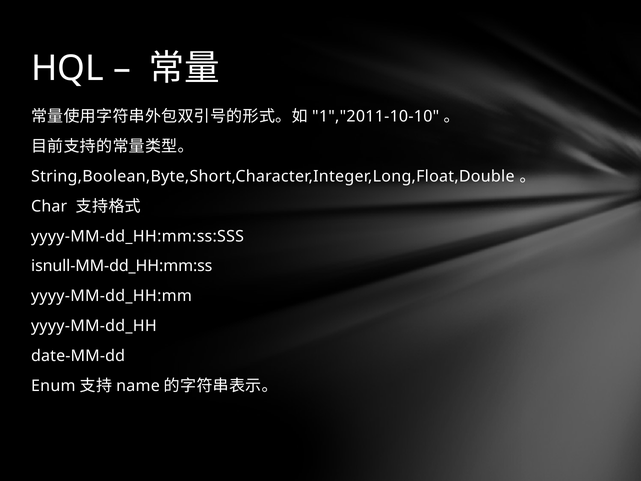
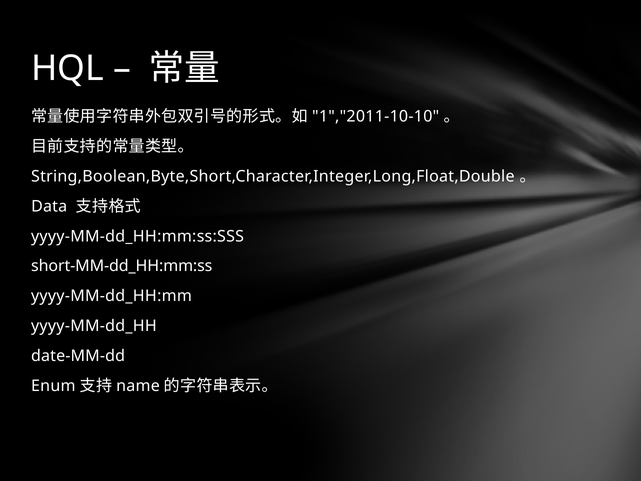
Char: Char -> Data (49, 206)
isnull-MM-dd_HH:mm:ss: isnull-MM-dd_HH:mm:ss -> short-MM-dd_HH:mm:ss (122, 266)
